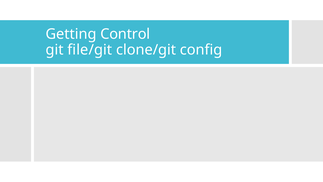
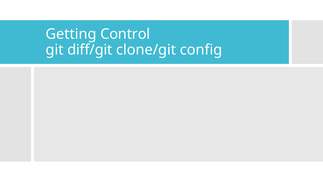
file/git: file/git -> diff/git (90, 50)
